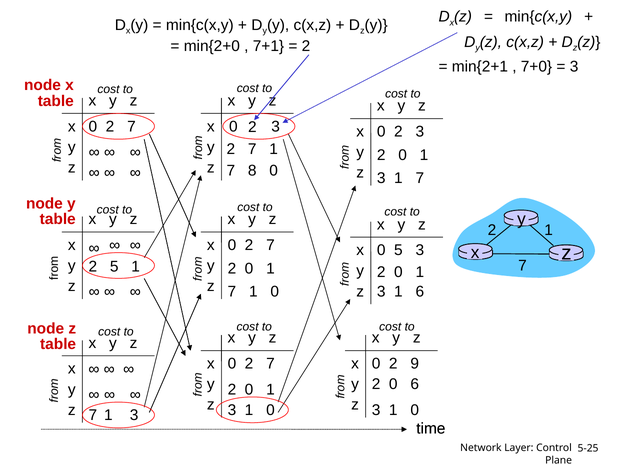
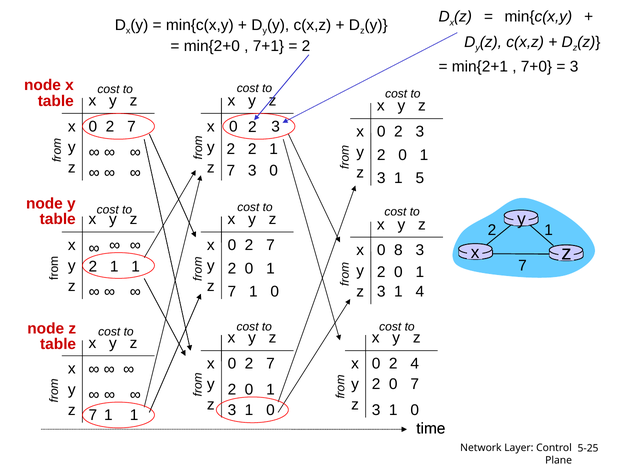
7: 7 -> 2 (252, 149)
8: 8 -> 3 (252, 170)
3 1 7: 7 -> 5 (420, 178)
0 5: 5 -> 8 (398, 250)
5: 5 -> 1 (114, 266)
1 6: 6 -> 4 (420, 291)
2 9: 9 -> 4 (415, 363)
0 6: 6 -> 7 (415, 384)
7 1 3: 3 -> 1 (134, 415)
